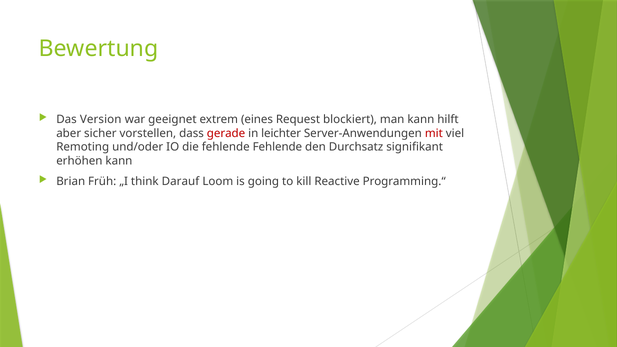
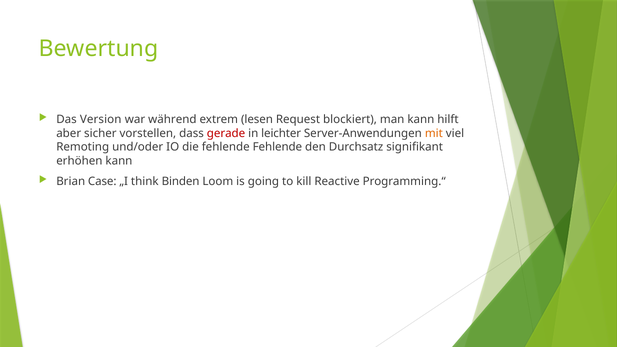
geeignet: geeignet -> während (172, 119)
eines: eines -> lesen (257, 119)
mit colour: red -> orange (434, 133)
Früh: Früh -> Case (102, 181)
Darauf: Darauf -> Binden (181, 181)
